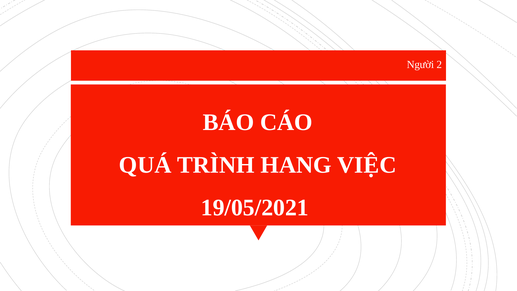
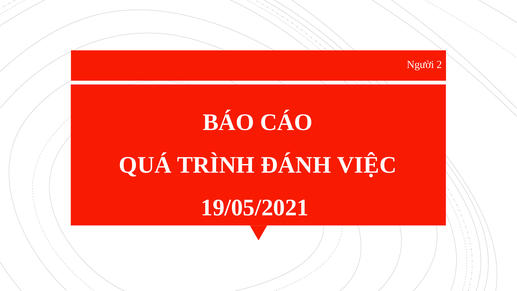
HANG: HANG -> ĐÁNH (296, 165)
